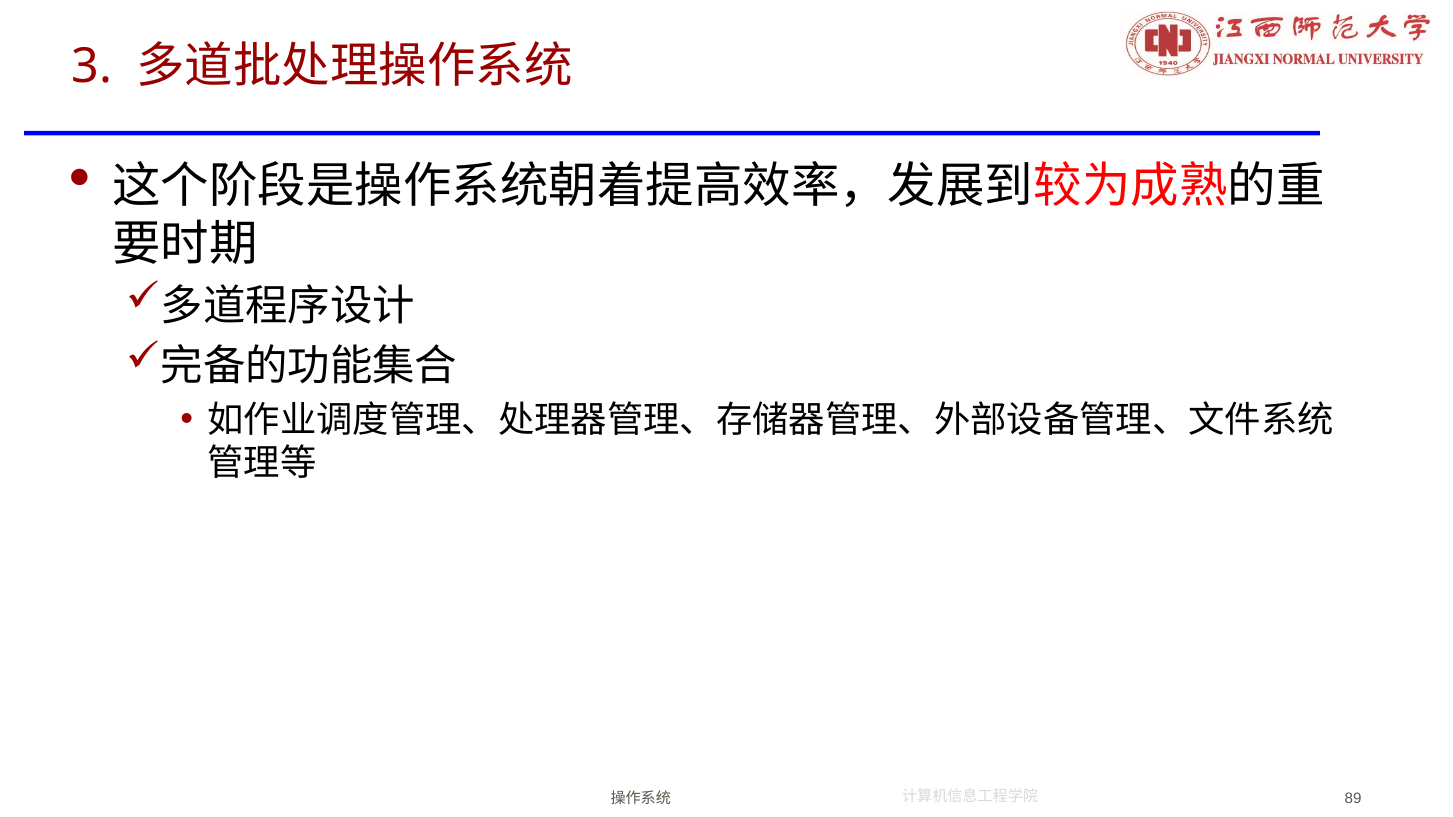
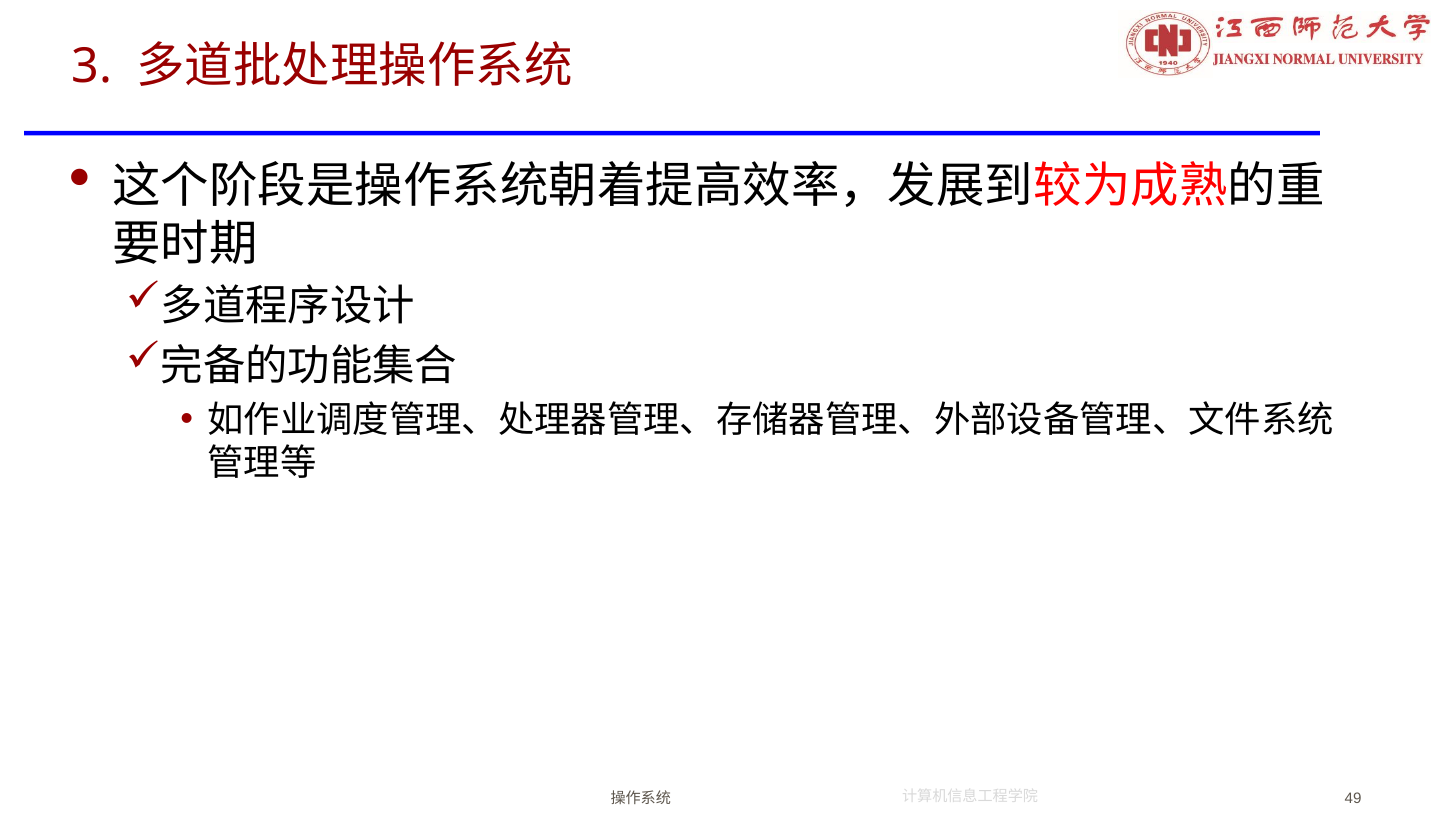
89: 89 -> 49 (1353, 798)
